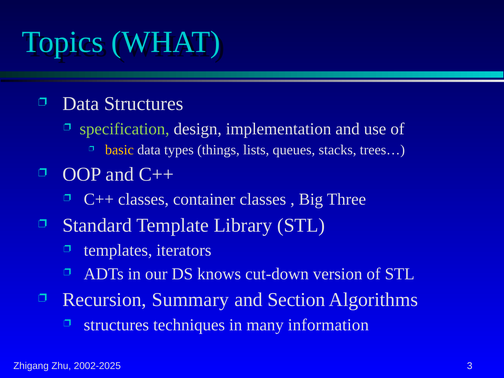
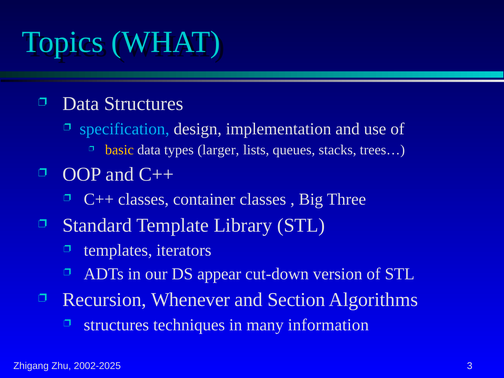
specification colour: light green -> light blue (124, 129)
things: things -> larger (218, 150)
knows: knows -> appear (219, 274)
Summary: Summary -> Whenever (191, 300)
